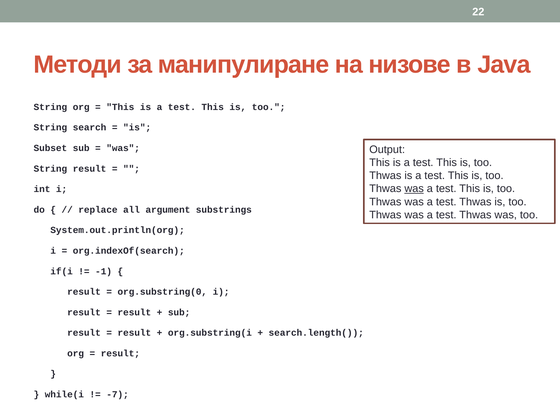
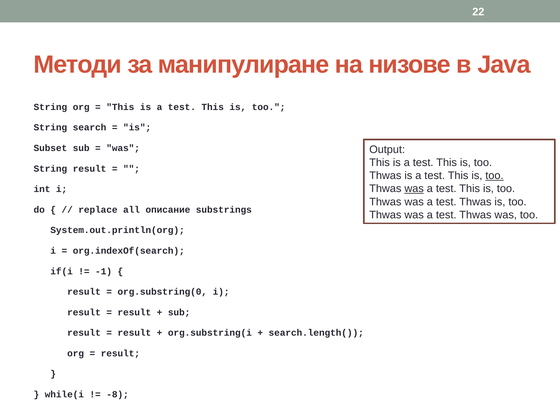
too underline: none -> present (494, 176)
argument: argument -> описание (168, 210)
-7: -7 -> -8 (118, 394)
